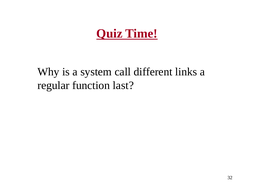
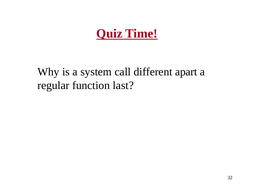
links: links -> apart (186, 72)
